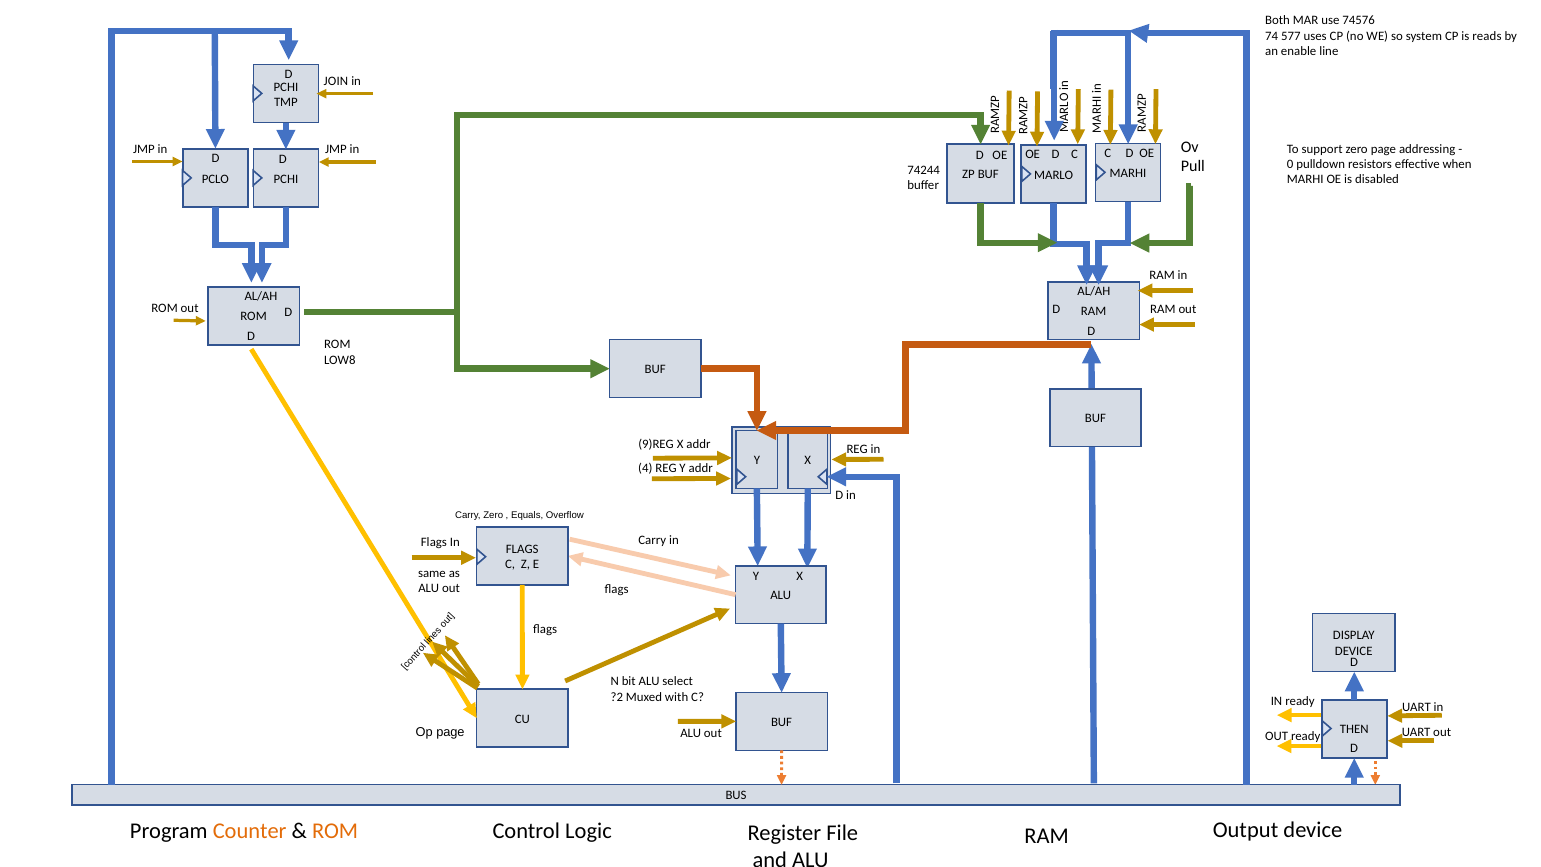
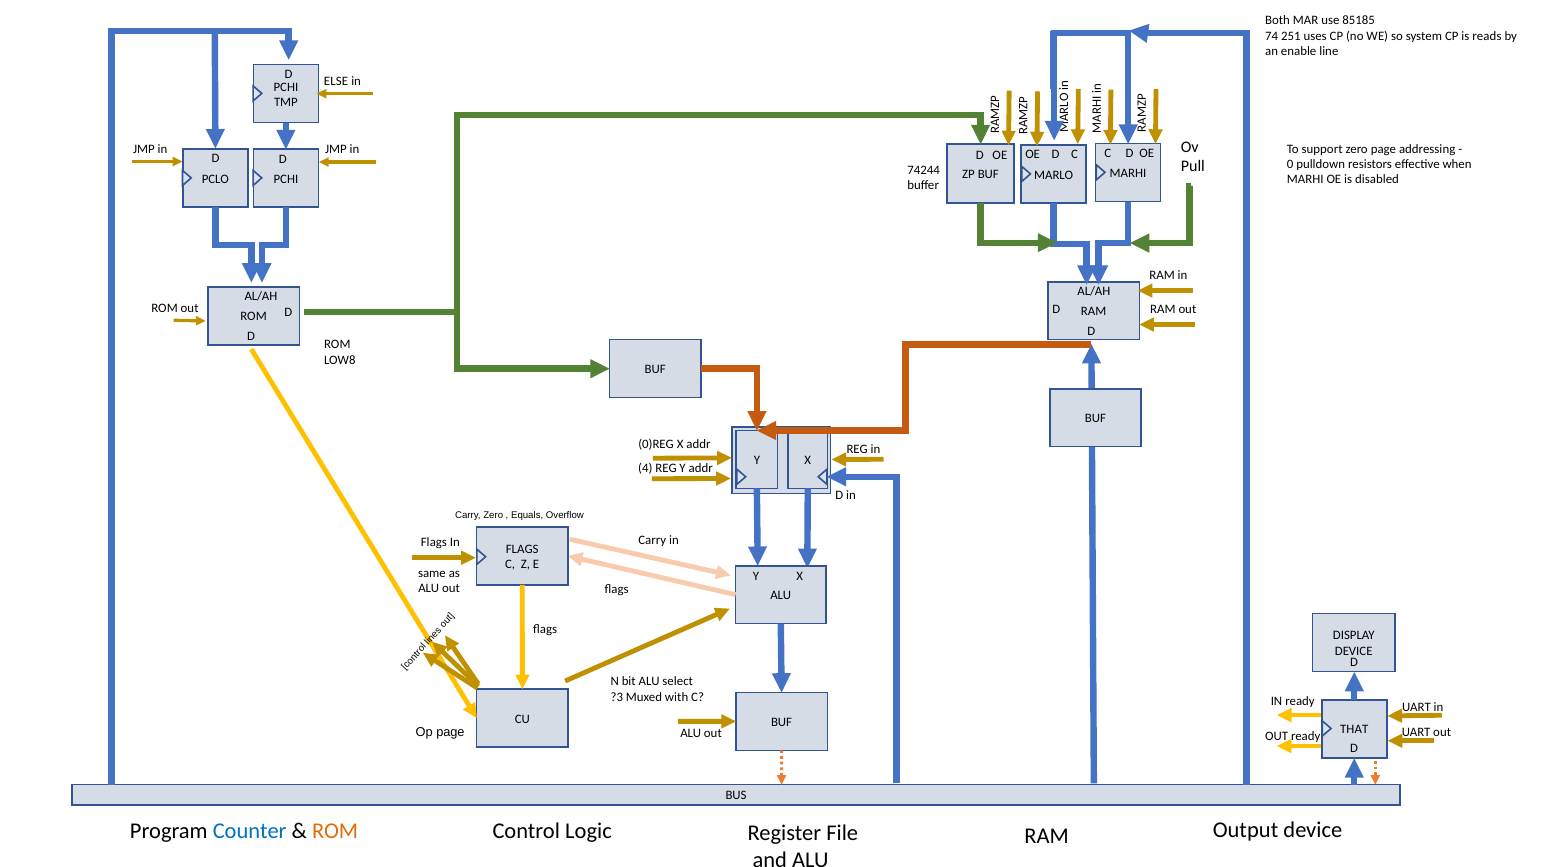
74576: 74576 -> 85185 (1359, 21)
577: 577 -> 251 (1291, 36)
JOIN: JOIN -> ELSE (336, 81)
9)REG: 9)REG -> 0)REG (656, 444)
?2: ?2 -> ?3 (617, 697)
THEN: THEN -> THAT (1354, 730)
Counter colour: orange -> blue (250, 831)
